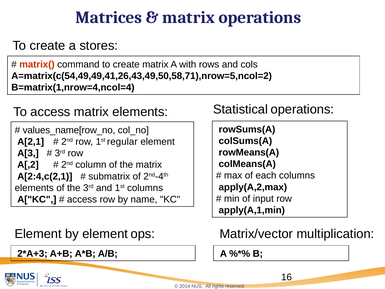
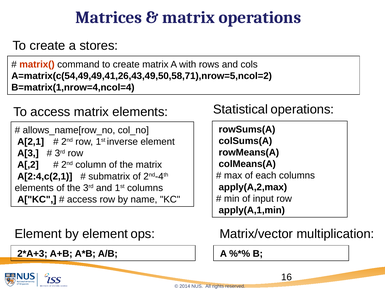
values_name[row_no: values_name[row_no -> allows_name[row_no (69, 130)
regular: regular -> inverse (122, 142)
